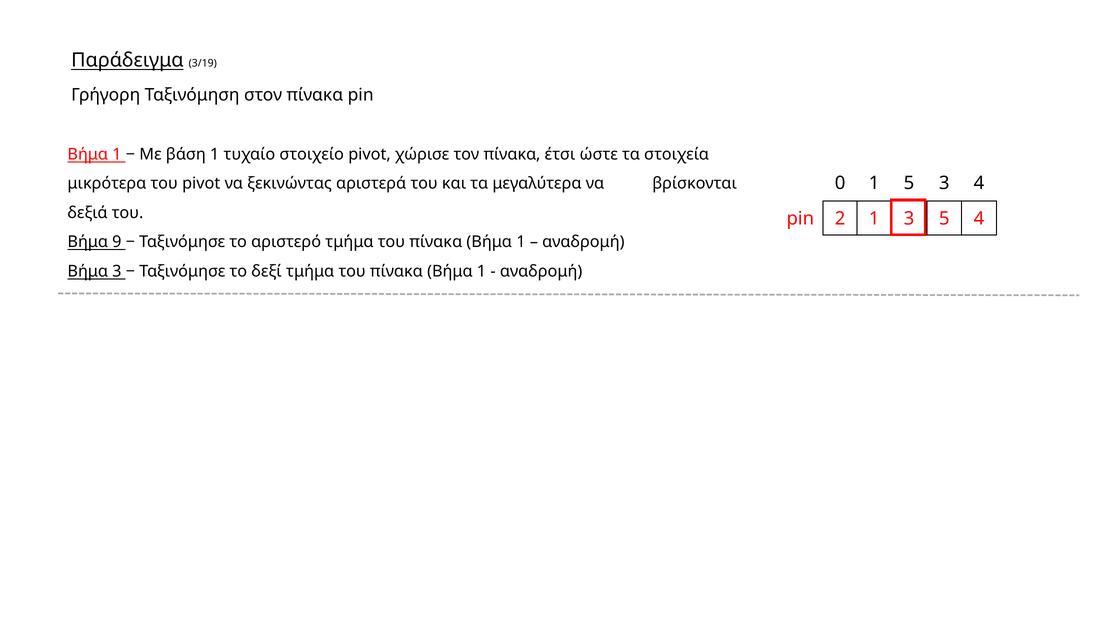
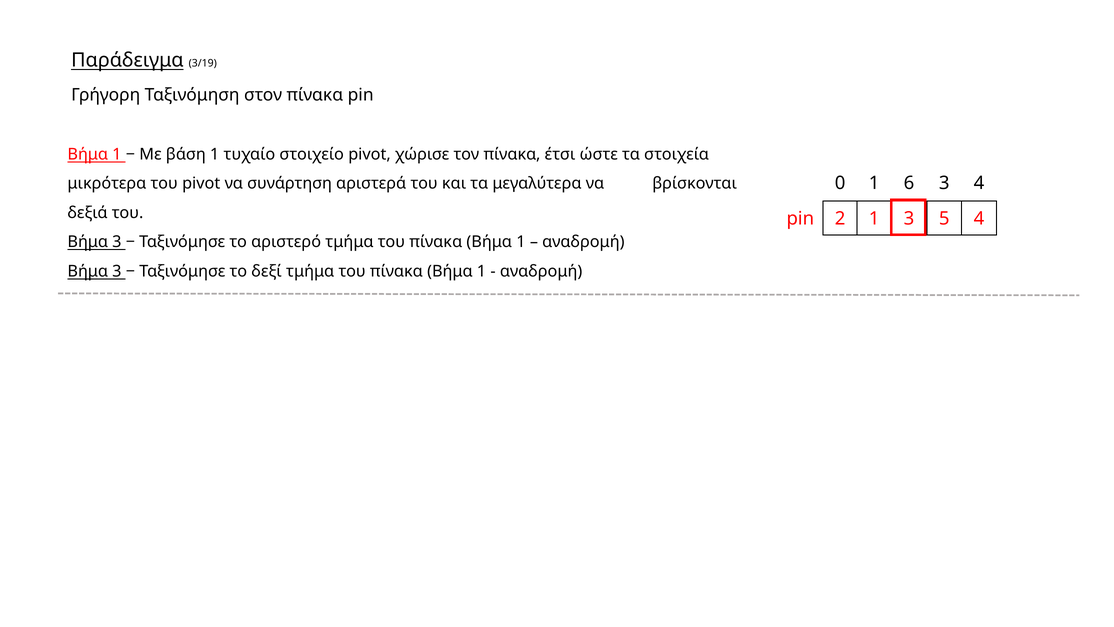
1 5: 5 -> 6 (909, 183)
ξεκινώντας: ξεκινώντας -> συνάρτηση (290, 183)
9: 9 -> 3 (117, 242)
